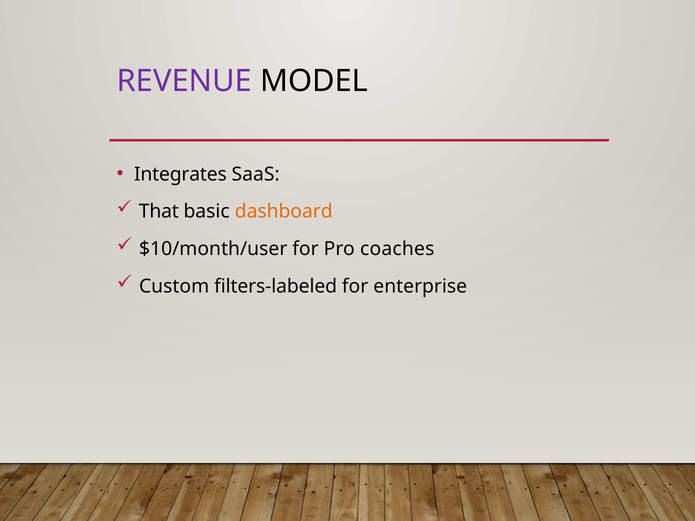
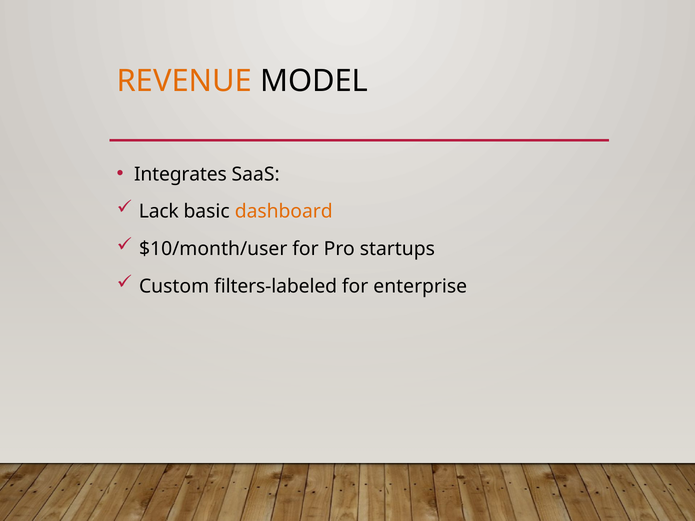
REVENUE colour: purple -> orange (184, 81)
That: That -> Lack (159, 212)
coaches: coaches -> startups (397, 249)
